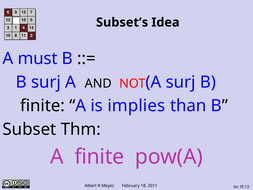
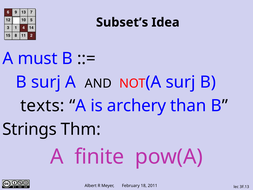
finite: finite -> texts (42, 106)
implies: implies -> archery (137, 106)
Subset: Subset -> Strings (29, 129)
